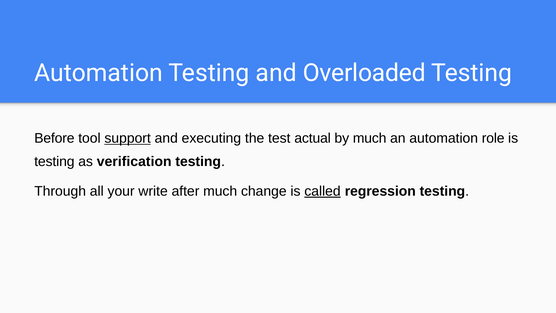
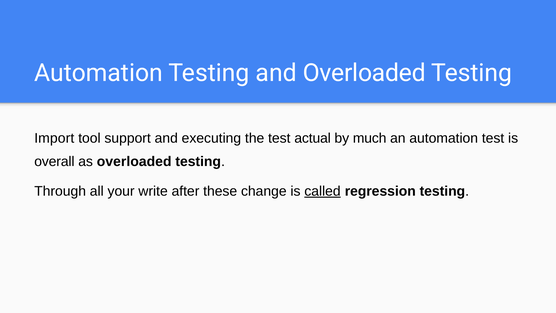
Before: Before -> Import (54, 138)
support underline: present -> none (128, 138)
automation role: role -> test (493, 138)
testing: testing -> overall (54, 162)
as verification: verification -> overloaded (134, 162)
after much: much -> these (220, 191)
